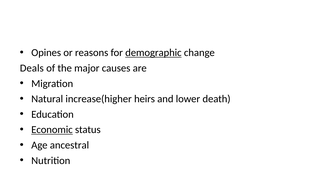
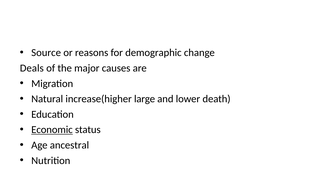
Opines: Opines -> Source (46, 53)
demographic underline: present -> none (153, 53)
heirs: heirs -> large (145, 99)
